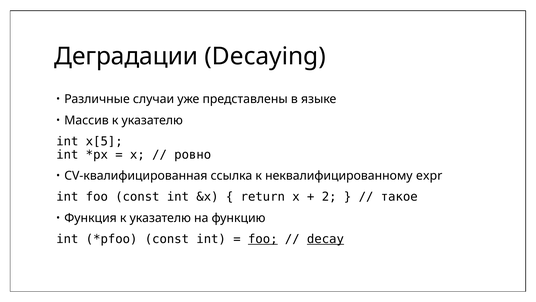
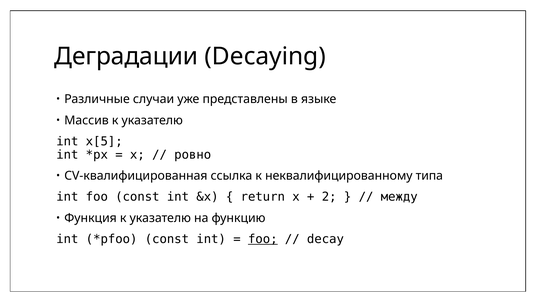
expr: expr -> типа (429, 176)
такое: такое -> между (399, 197)
decay underline: present -> none (325, 239)
